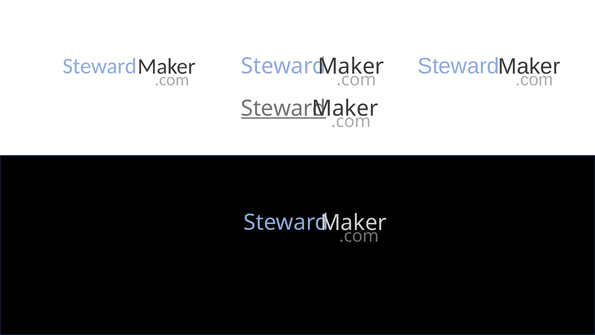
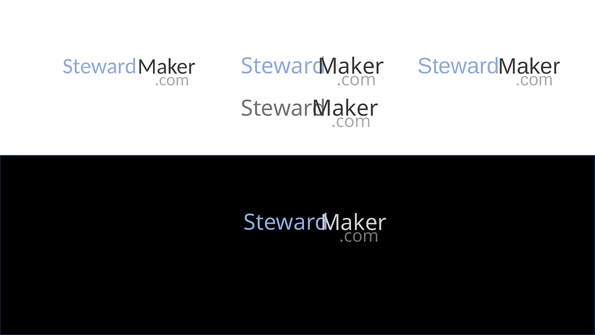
Steward underline: present -> none (283, 108)
